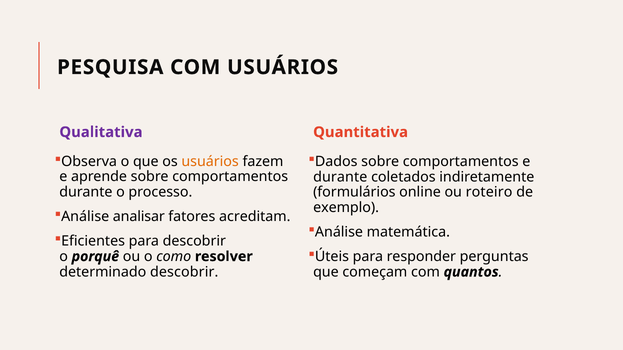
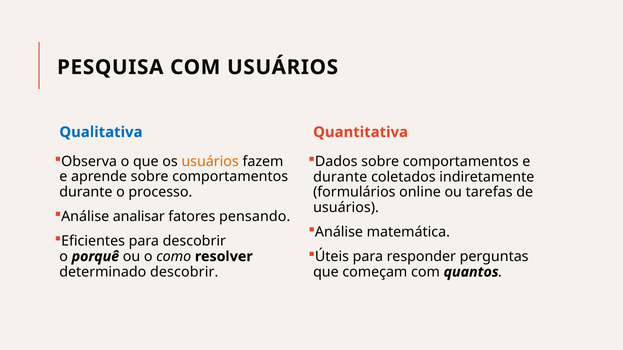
Qualitativa colour: purple -> blue (101, 132)
roteiro: roteiro -> tarefas (489, 192)
exemplo: exemplo -> usuários (346, 208)
acreditam: acreditam -> pensando (255, 217)
